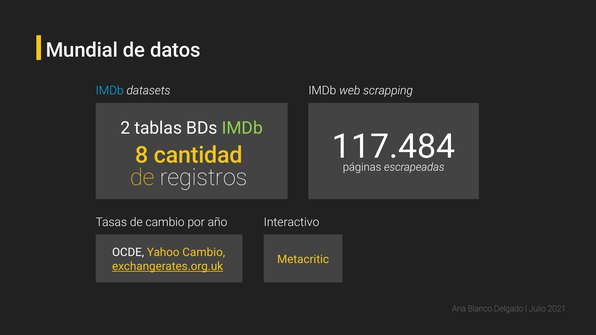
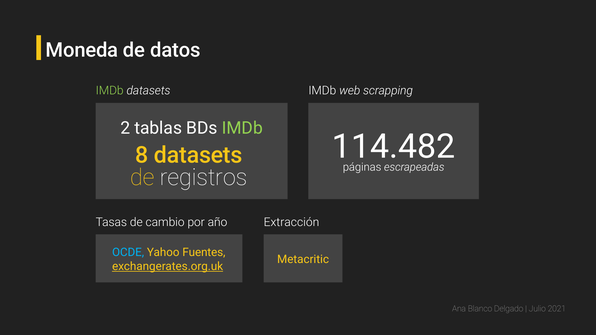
Mundial: Mundial -> Moneda (82, 50)
IMDb colour: light blue -> light green (110, 91)
117.484: 117.484 -> 114.482 (394, 147)
8 cantidad: cantidad -> datasets (198, 155)
Interactivo: Interactivo -> Extracción (291, 222)
OCDE colour: white -> light blue (128, 253)
Yahoo Cambio: Cambio -> Fuentes (204, 253)
